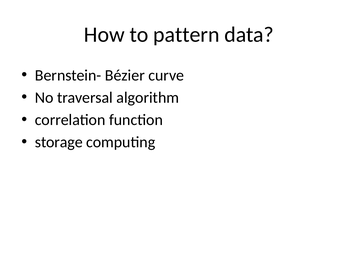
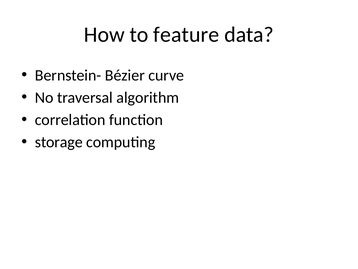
pattern: pattern -> feature (186, 35)
